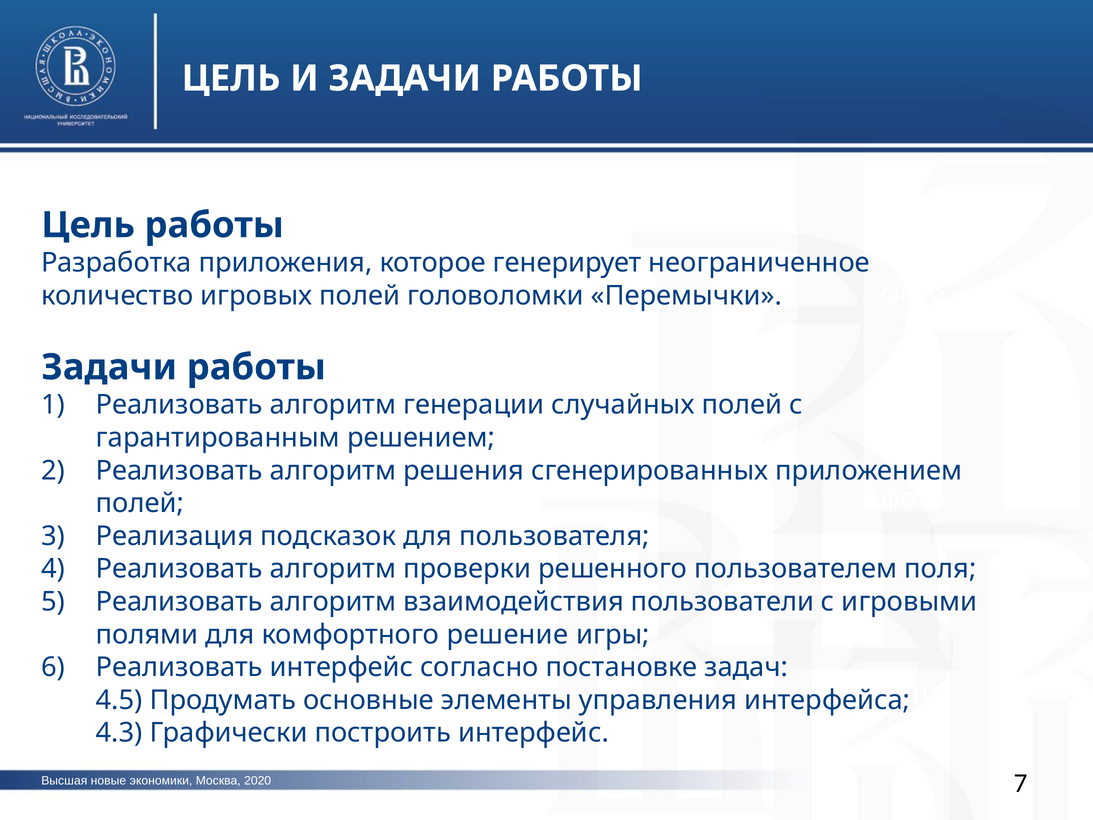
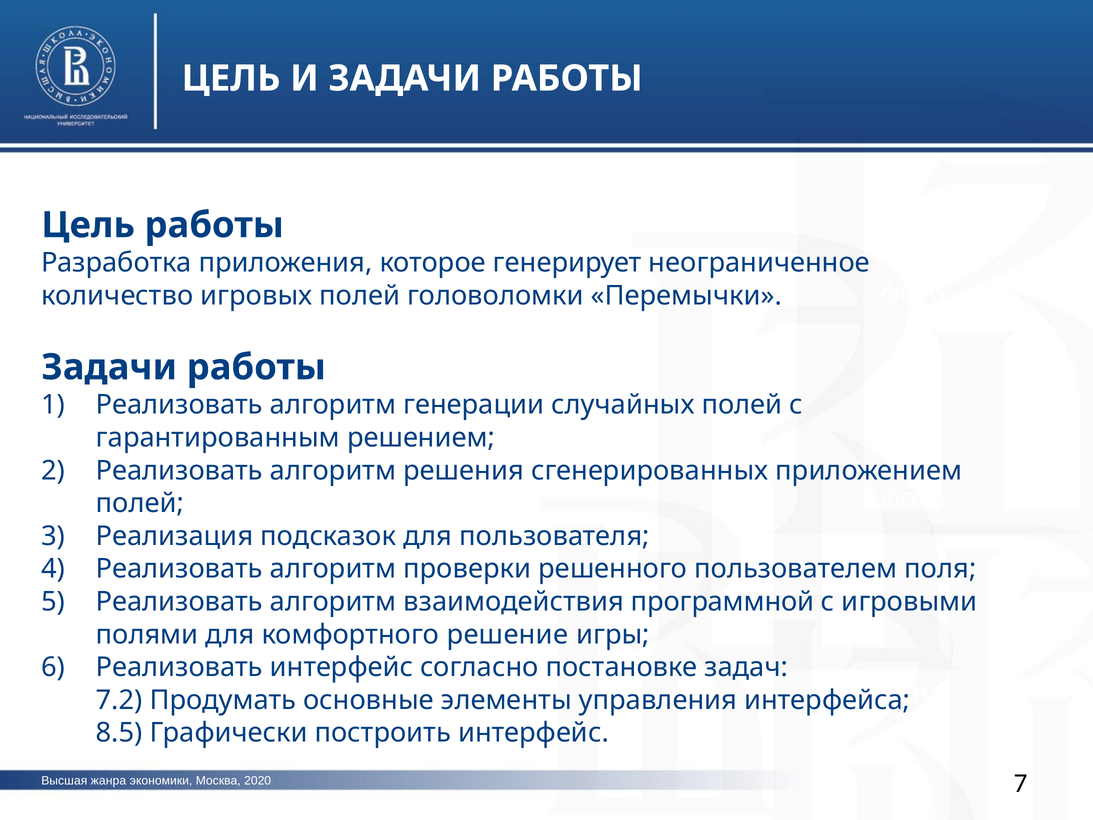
пользователи: пользователи -> программной (723, 602)
4.5: 4.5 -> 7.2 (119, 700)
4.3: 4.3 -> 8.5 (119, 733)
новые: новые -> жанра (108, 780)
